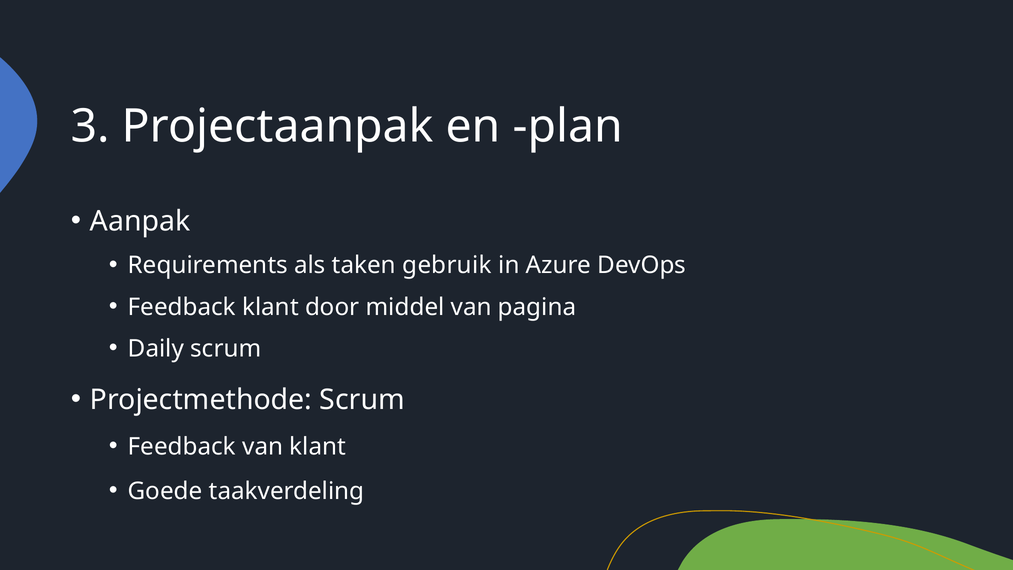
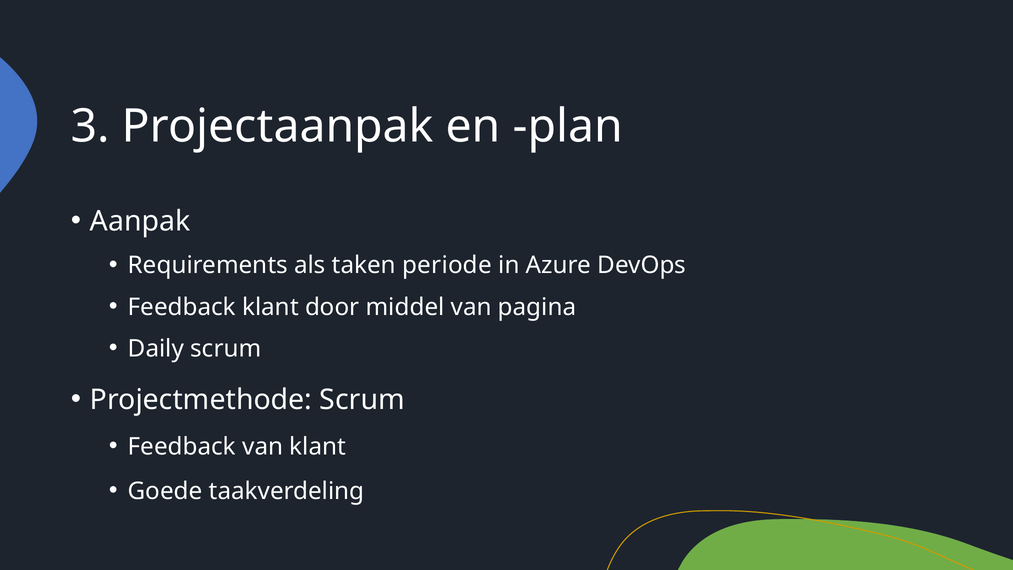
gebruik: gebruik -> periode (447, 265)
